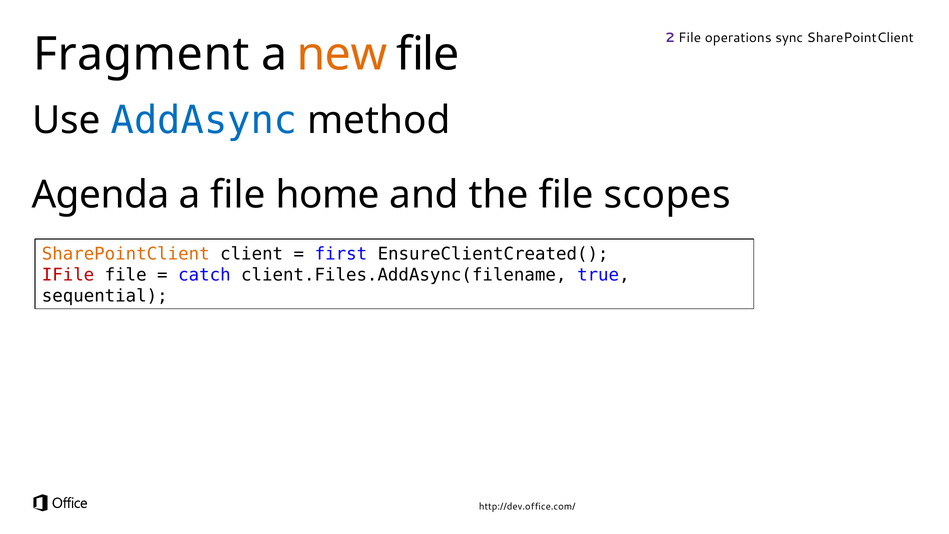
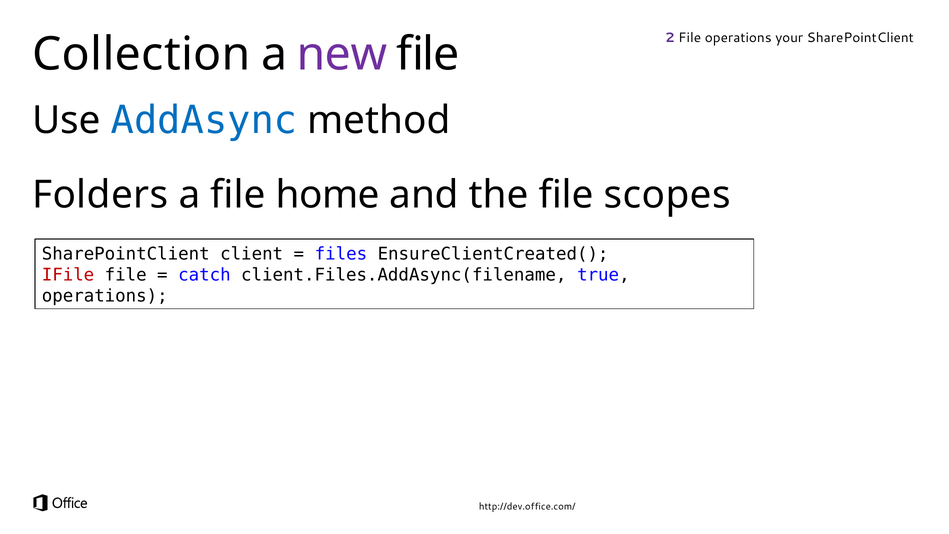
sync: sync -> your (789, 38)
Fragment: Fragment -> Collection (141, 54)
new colour: orange -> purple (342, 54)
Agenda: Agenda -> Folders (100, 195)
SharePointClient colour: orange -> black (126, 254)
first: first -> files (341, 254)
sequential: sequential -> operations (105, 296)
